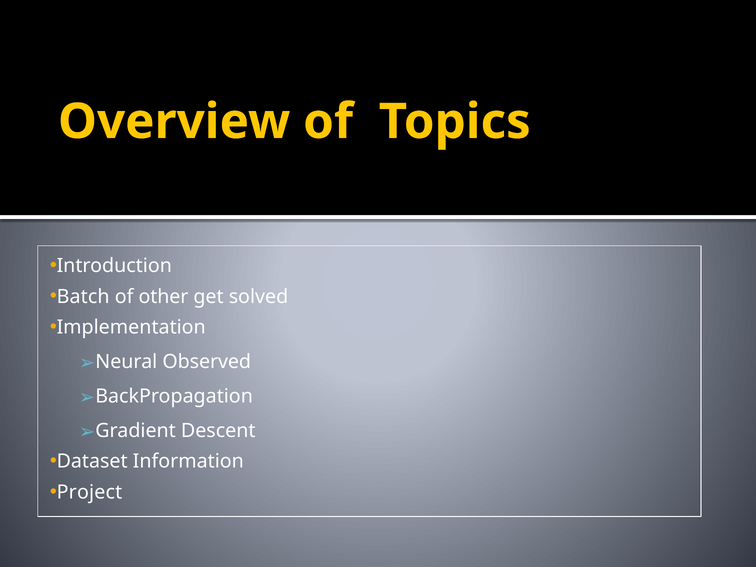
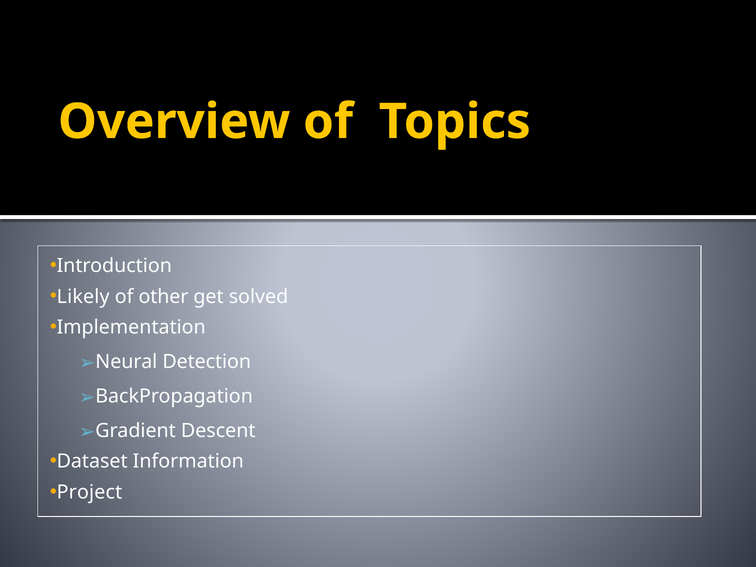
Batch: Batch -> Likely (83, 297)
Observed: Observed -> Detection (207, 362)
